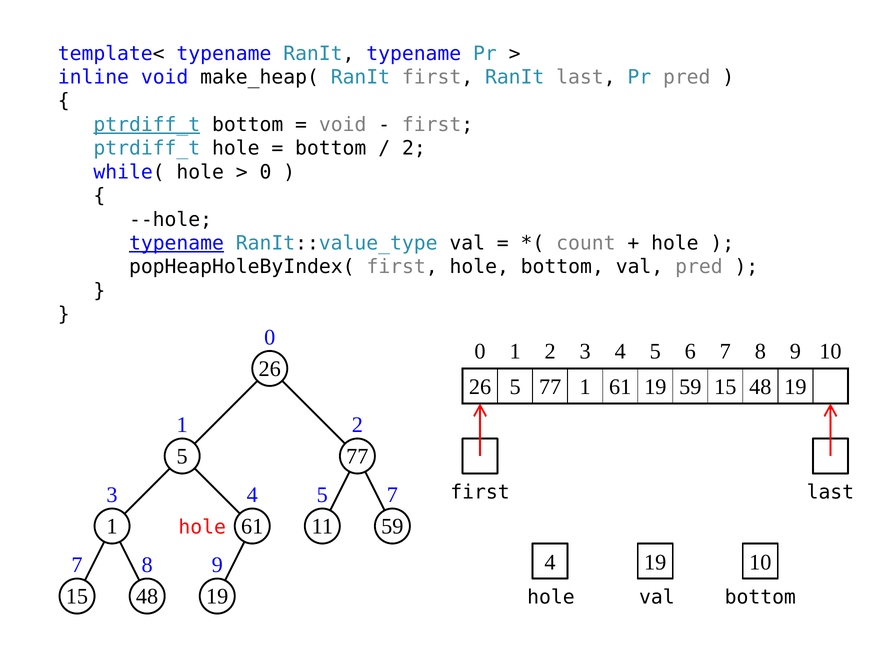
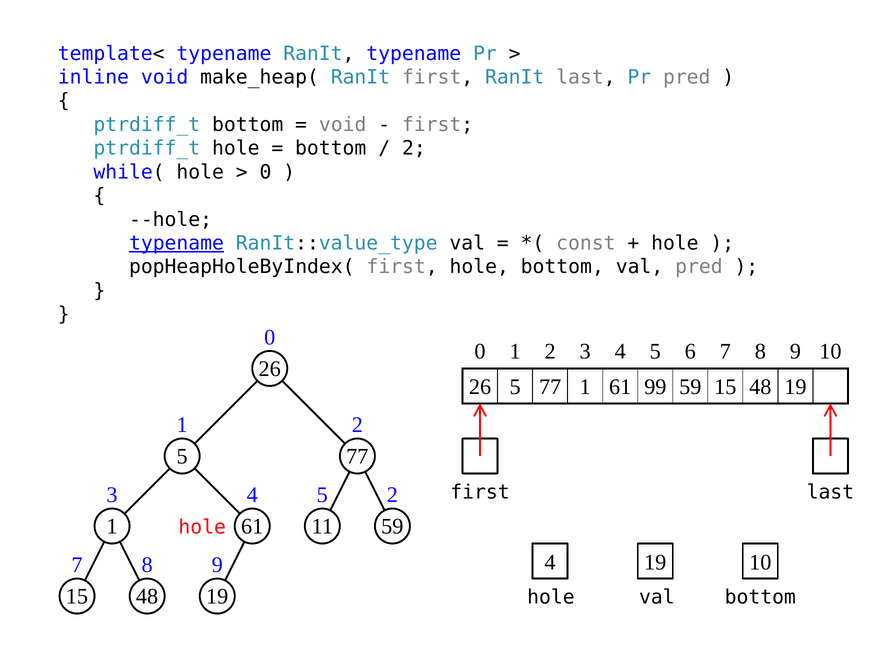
ptrdiff_t underline: present -> none (147, 125)
count: count -> const (586, 243)
61 19: 19 -> 99 (655, 387)
5 7: 7 -> 2 (392, 495)
